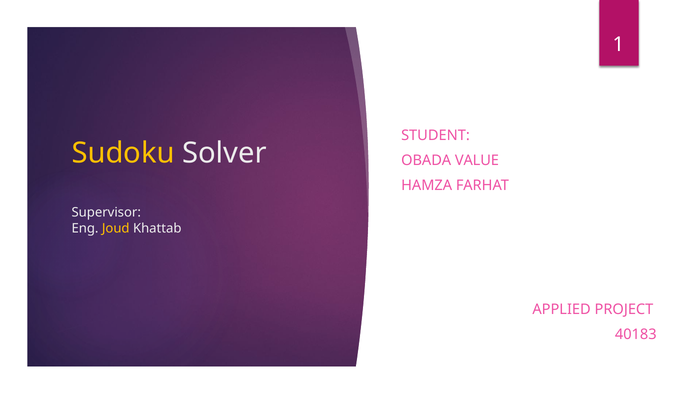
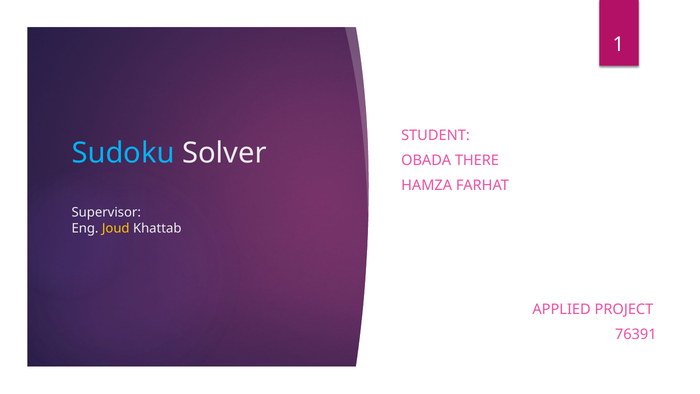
Sudoku colour: yellow -> light blue (123, 153)
VALUE: VALUE -> THERE (477, 160)
40183: 40183 -> 76391 (636, 334)
